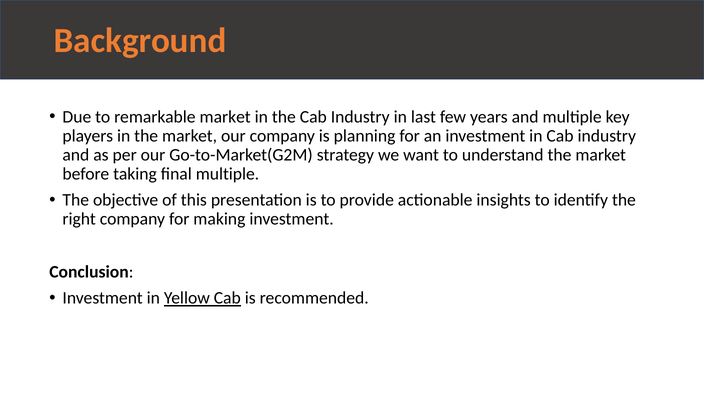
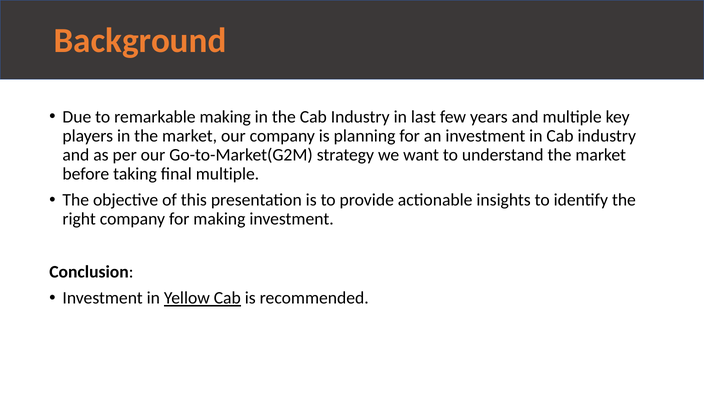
remarkable market: market -> making (225, 117)
